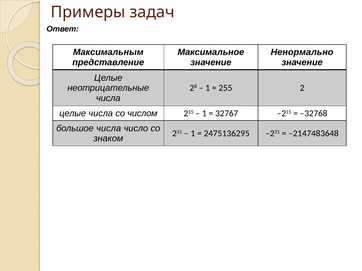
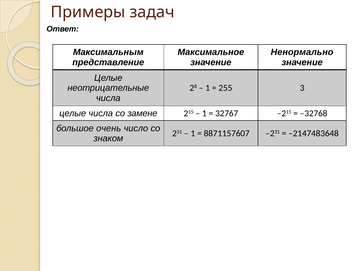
2: 2 -> 3 (302, 88)
числом: числом -> замене (142, 114)
большое числа: числа -> очень (109, 129)
2475136295: 2475136295 -> 8871157607 (227, 134)
